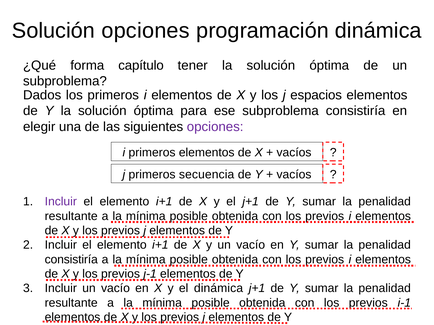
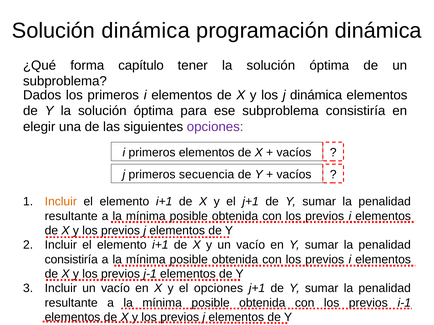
Solución opciones: opciones -> dinámica (146, 31)
j espacios: espacios -> dinámica (316, 95)
Incluir colour: purple -> orange (61, 202)
el dinámica: dinámica -> opciones (218, 289)
